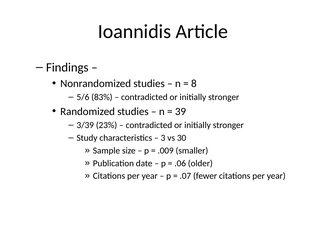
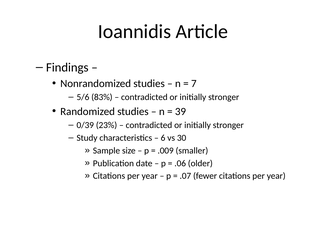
8: 8 -> 7 (194, 83)
3/39: 3/39 -> 0/39 (85, 125)
3: 3 -> 6 (163, 138)
